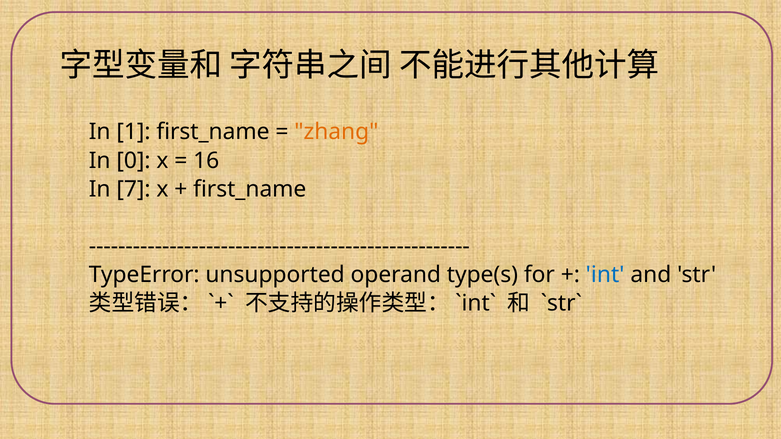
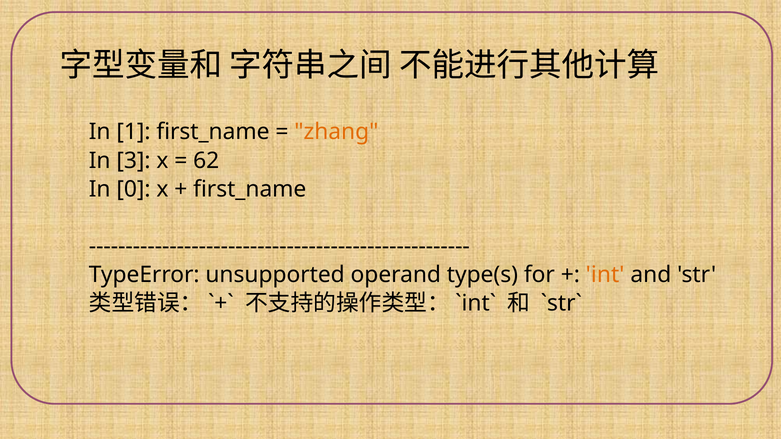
0: 0 -> 3 (133, 161)
16: 16 -> 62 (206, 161)
7: 7 -> 0 (133, 189)
int colour: blue -> orange (605, 275)
